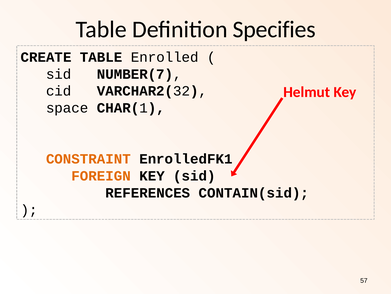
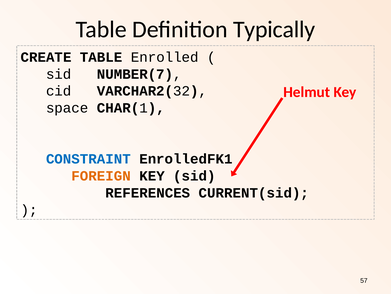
Specifies: Specifies -> Typically (274, 29)
CONSTRAINT colour: orange -> blue (88, 159)
CONTAIN(sid: CONTAIN(sid -> CURRENT(sid (254, 192)
